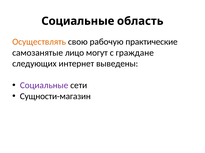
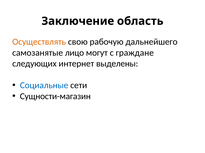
Социальные: Социальные -> Заключение (78, 21)
практические: практические -> дальнейшего (152, 42)
выведены: выведены -> выделены (117, 64)
Социальные colour: purple -> blue (44, 86)
